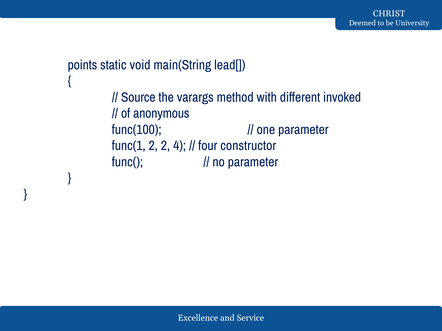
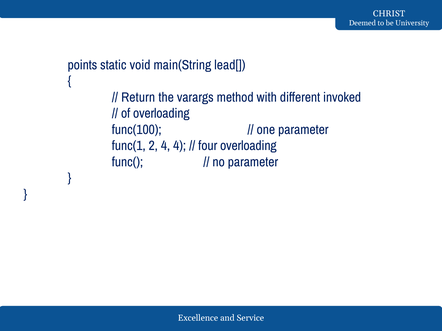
Source: Source -> Return (138, 97)
of anonymous: anonymous -> overloading (161, 114)
2 2: 2 -> 4 (165, 146)
four constructor: constructor -> overloading (248, 146)
